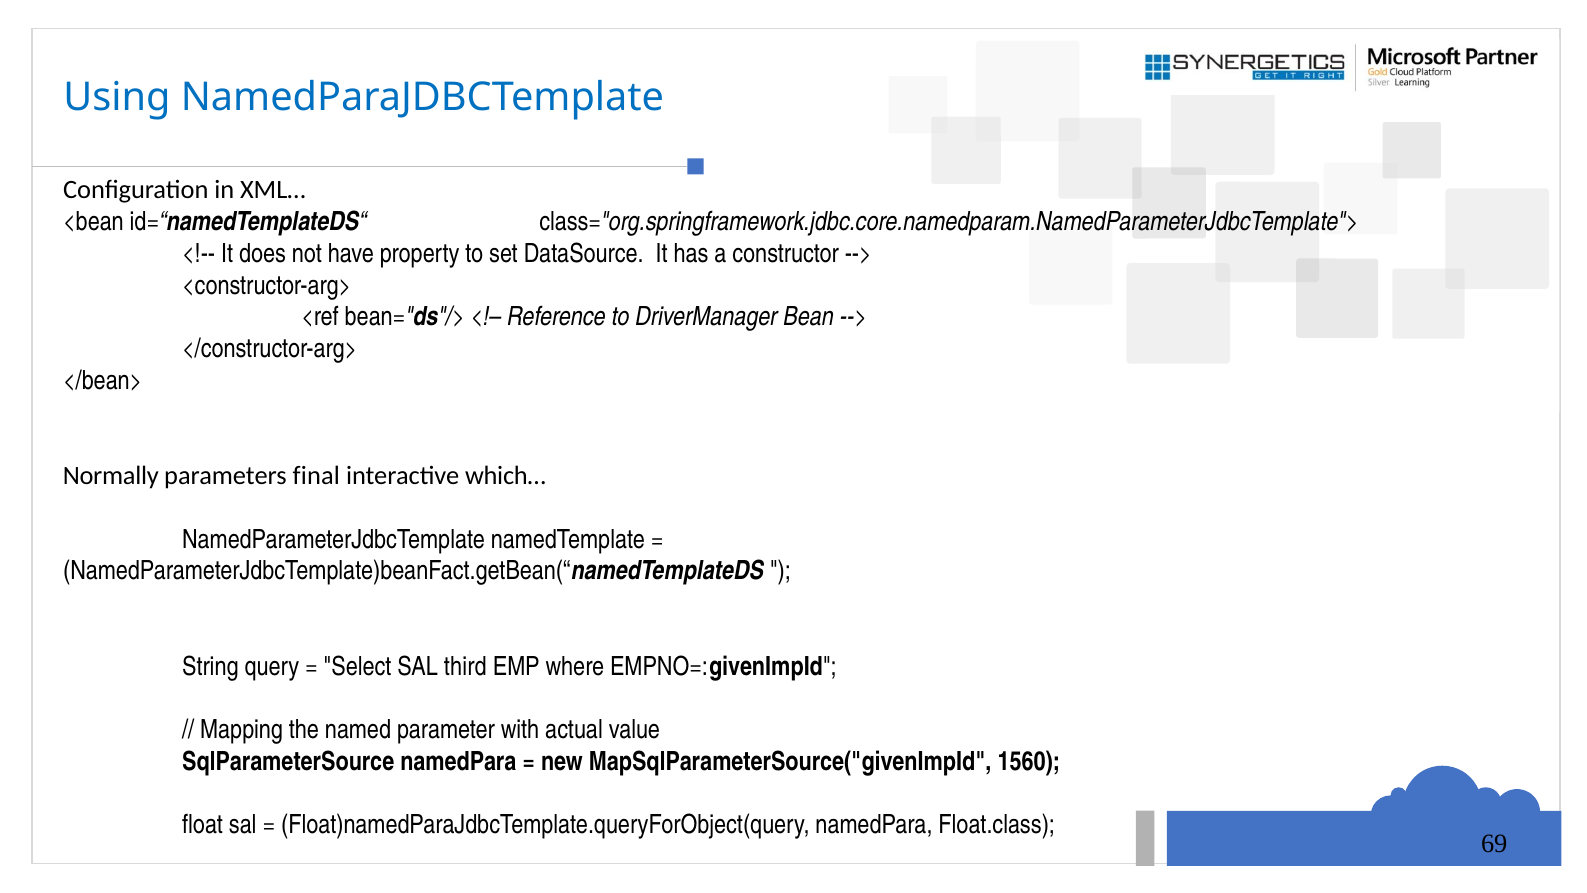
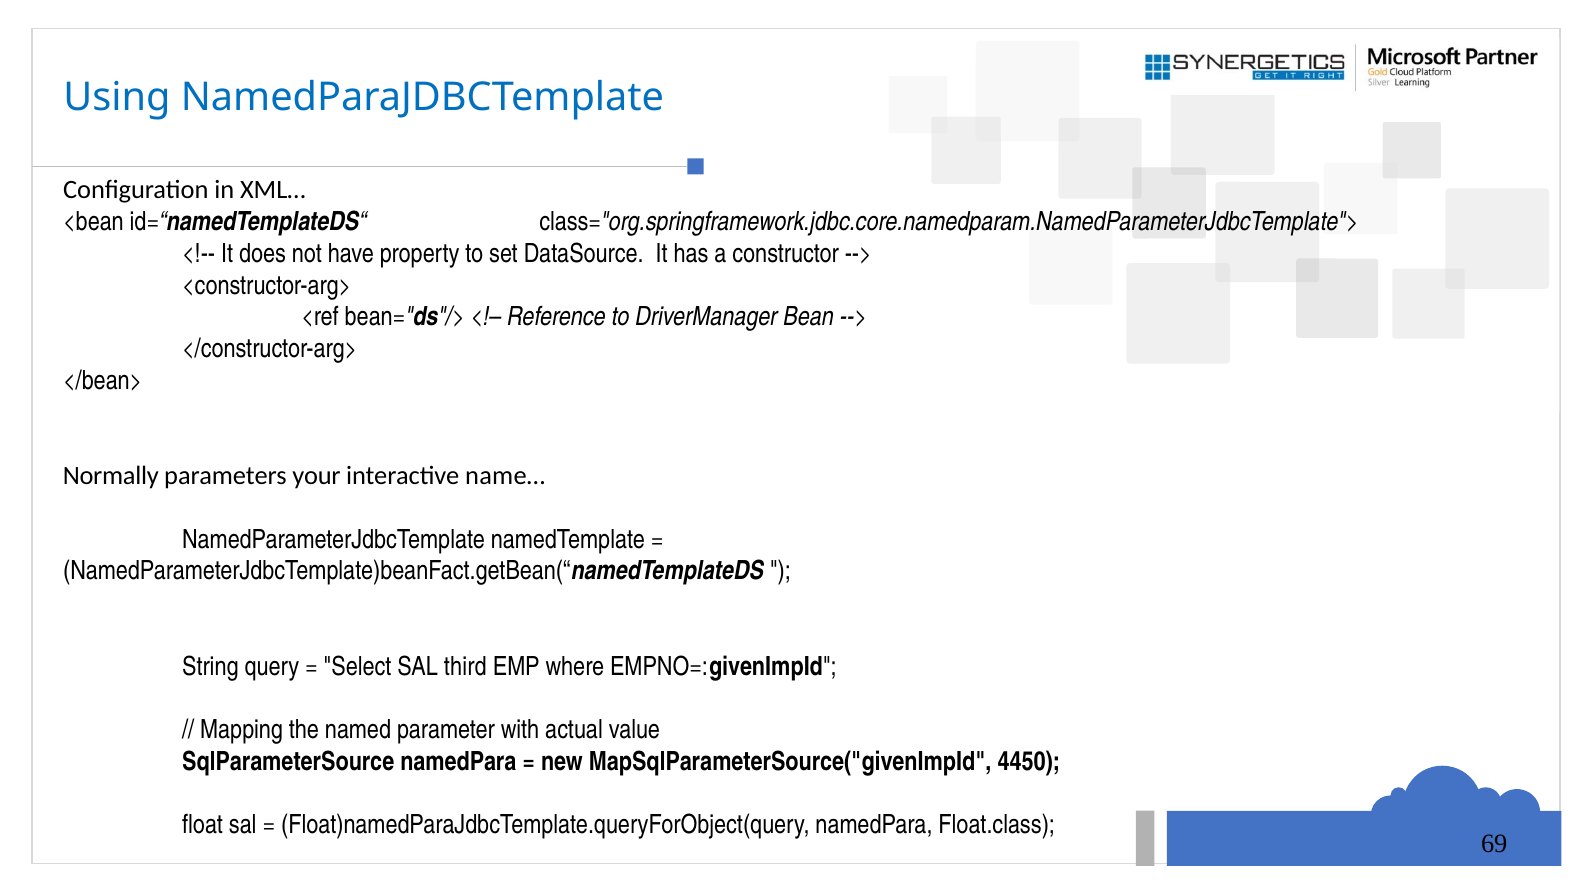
final: final -> your (317, 476)
which…: which… -> name… (505, 476)
1560: 1560 -> 4450 (1029, 761)
